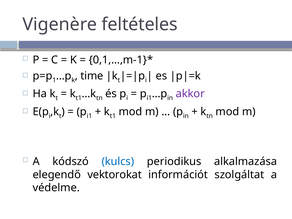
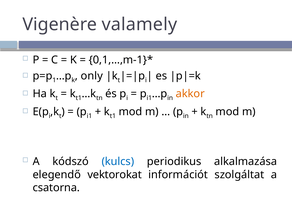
feltételes: feltételes -> valamely (139, 24)
time: time -> only (92, 76)
akkor colour: purple -> orange (190, 94)
védelme: védelme -> csatorna (56, 188)
